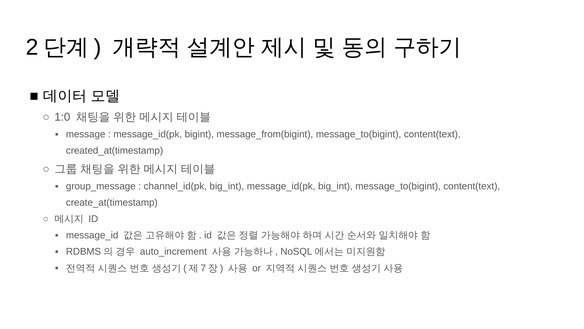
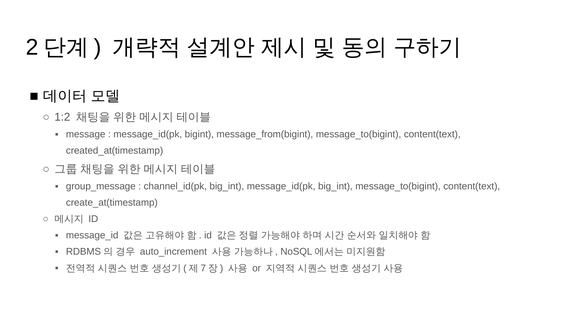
1:0: 1:0 -> 1:2 (62, 117)
